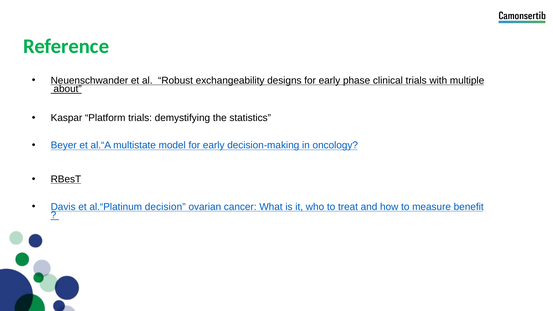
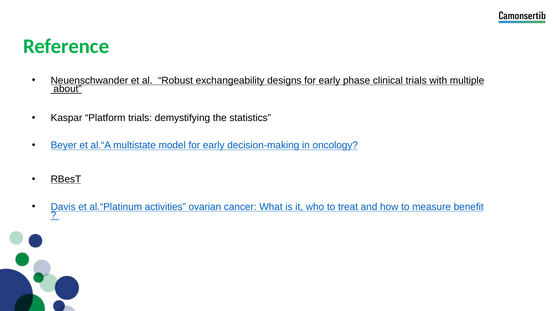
decision: decision -> activities (165, 207)
